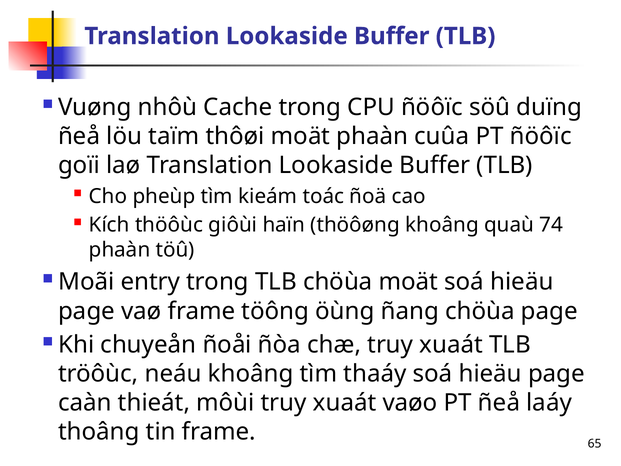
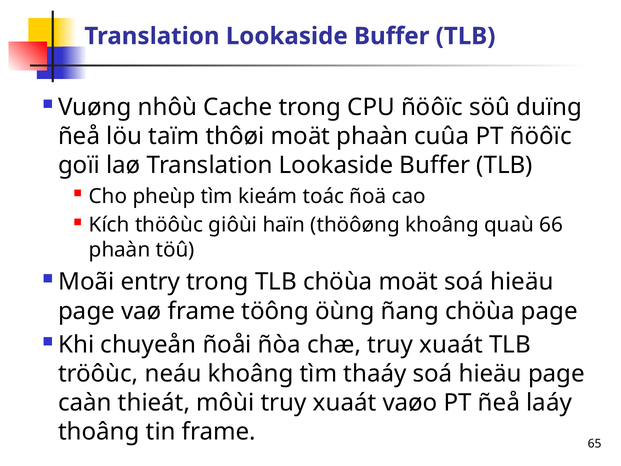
74: 74 -> 66 (551, 225)
